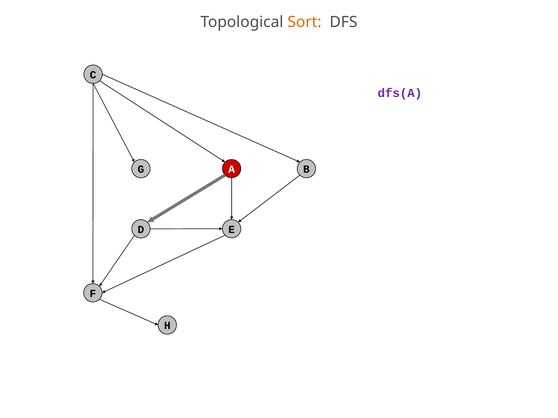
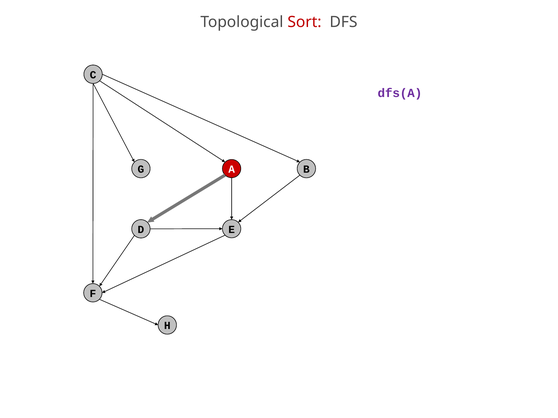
Sort colour: orange -> red (304, 22)
